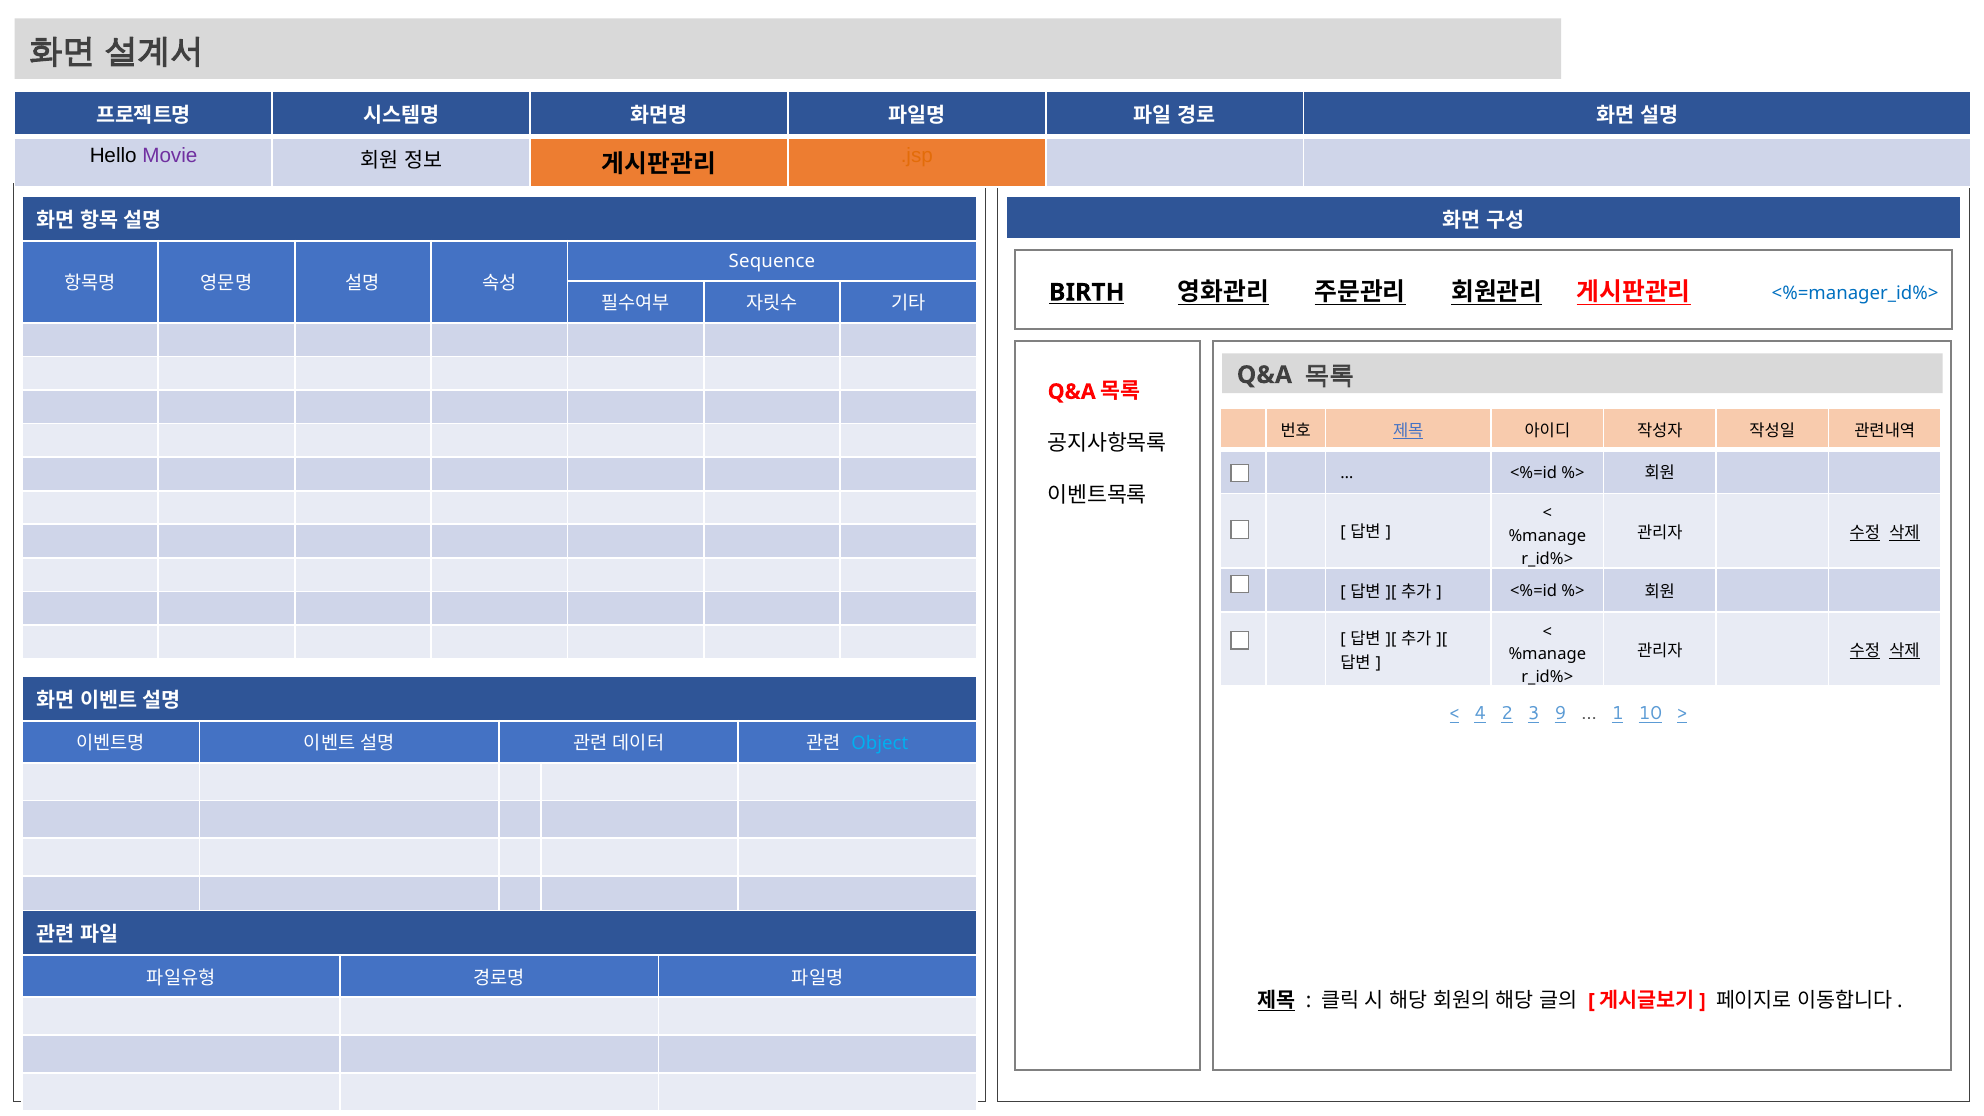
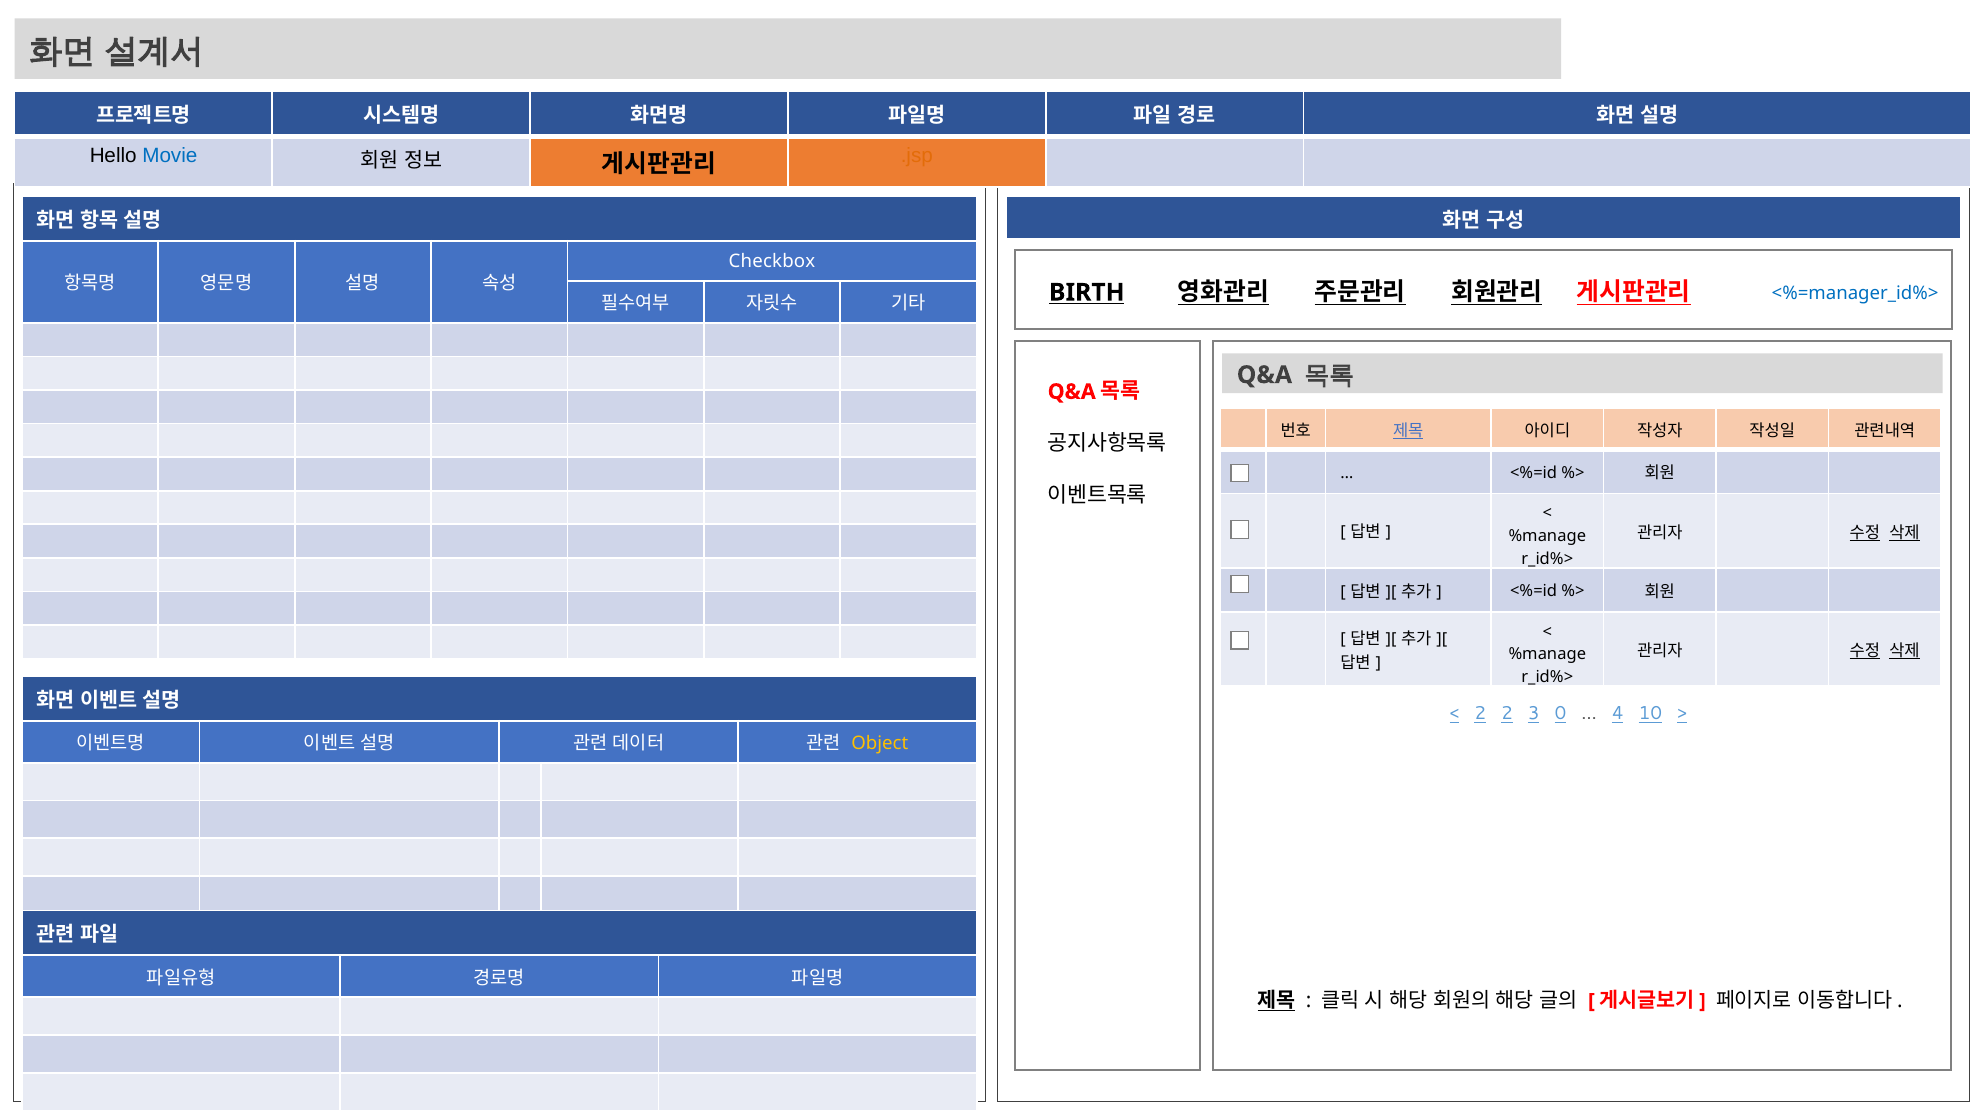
Movie colour: purple -> blue (170, 156)
Sequence: Sequence -> Checkbox (772, 262)
4: 4 -> 2 (1480, 713)
9: 9 -> 0 (1561, 713)
1: 1 -> 4 (1618, 713)
Object colour: light blue -> yellow (880, 744)
